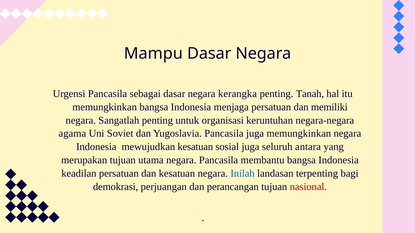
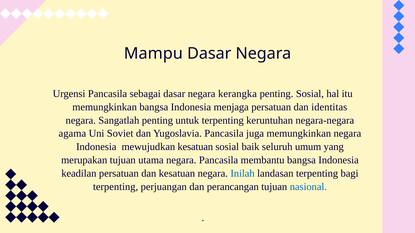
penting Tanah: Tanah -> Sosial (310, 94)
memiliki: memiliki -> identitas (329, 107)
untuk organisasi: organisasi -> terpenting (223, 121)
sosial juga: juga -> baik (251, 147)
antara: antara -> umum (308, 147)
demokrasi: demokrasi -> terpenting (116, 187)
nasional colour: red -> blue (308, 187)
